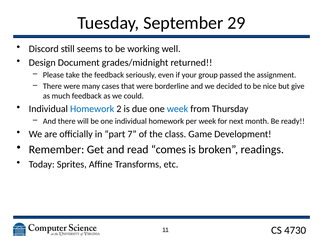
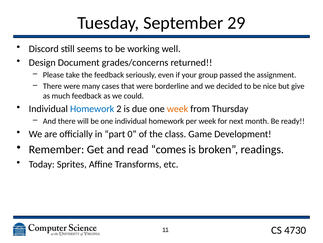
grades/midnight: grades/midnight -> grades/concerns (135, 62)
week colour: blue -> orange (178, 109)
7: 7 -> 0 (132, 134)
